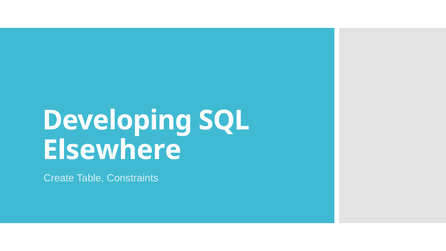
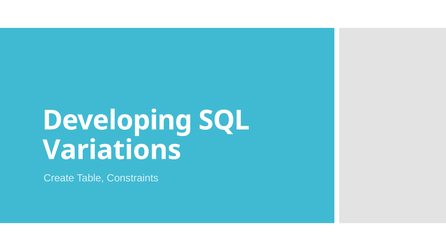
Elsewhere: Elsewhere -> Variations (112, 150)
